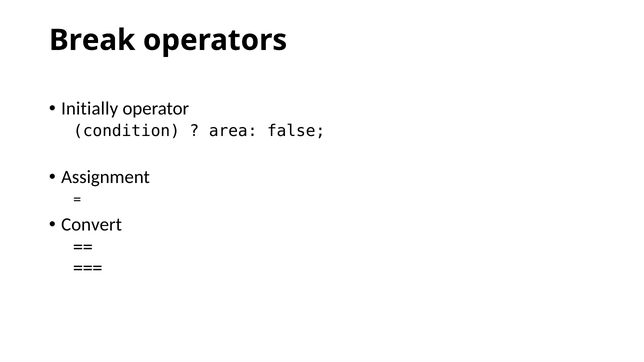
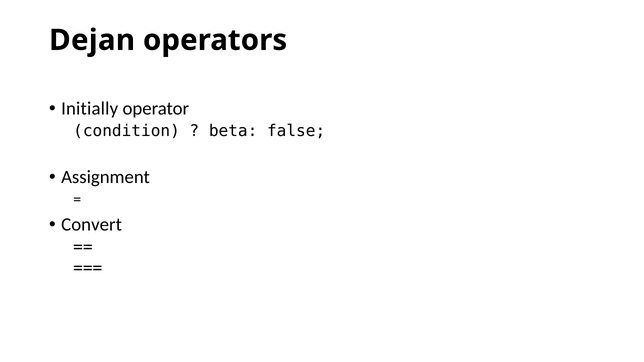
Break: Break -> Dejan (92, 40)
area: area -> beta (233, 131)
